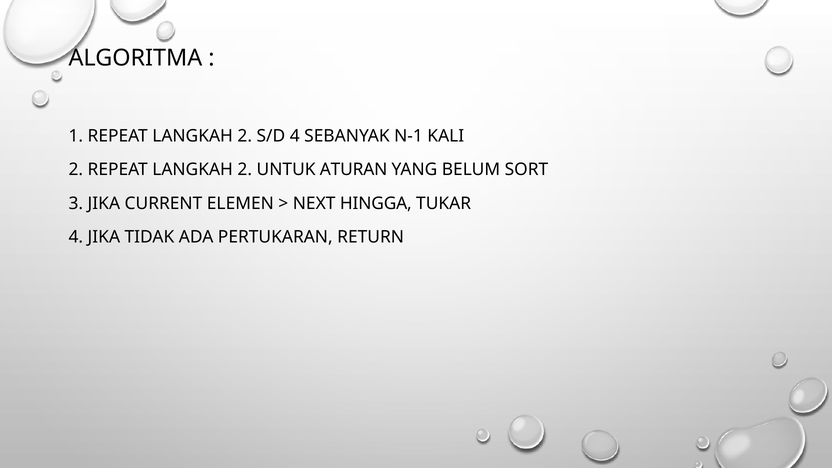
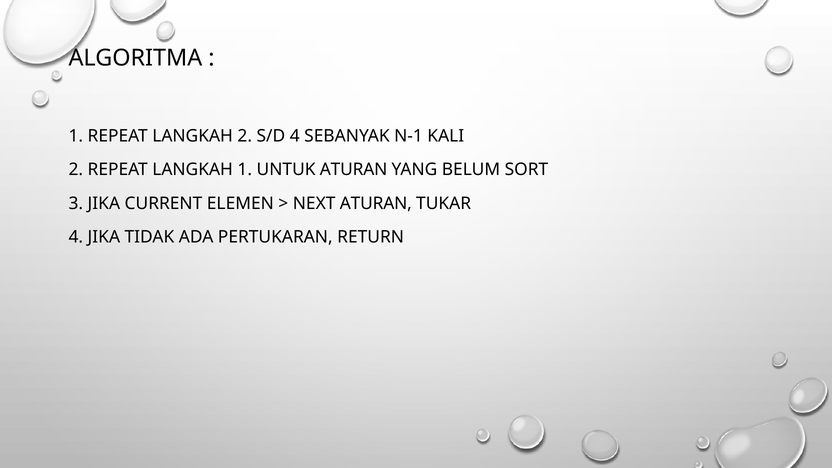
2 REPEAT LANGKAH 2: 2 -> 1 (245, 170)
NEXT HINGGA: HINGGA -> ATURAN (376, 203)
